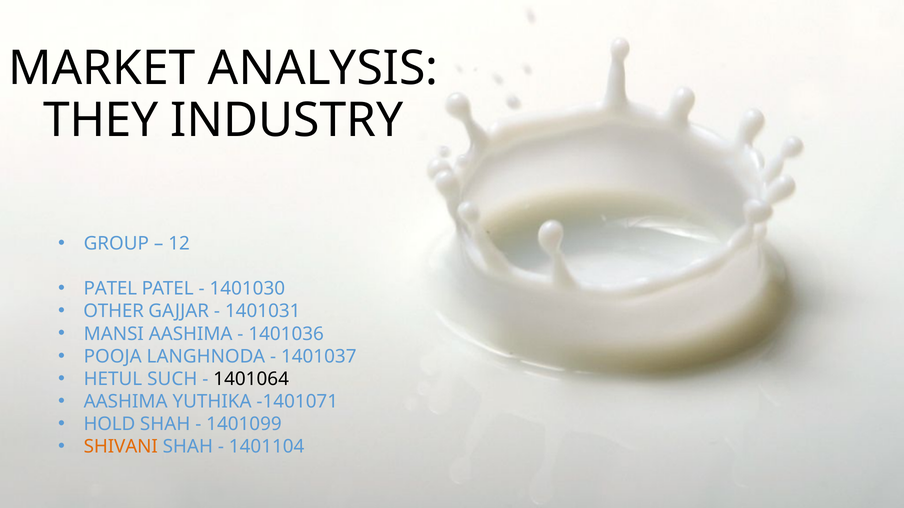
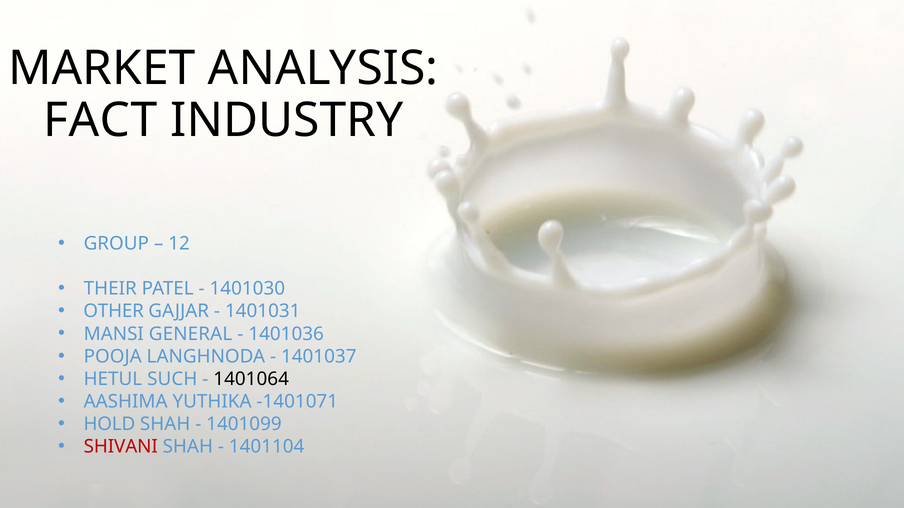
THEY: THEY -> FACT (100, 120)
PATEL: PATEL -> THEIR (110, 289)
MANSI AASHIMA: AASHIMA -> GENERAL (191, 334)
SHIVANI colour: orange -> red (121, 447)
